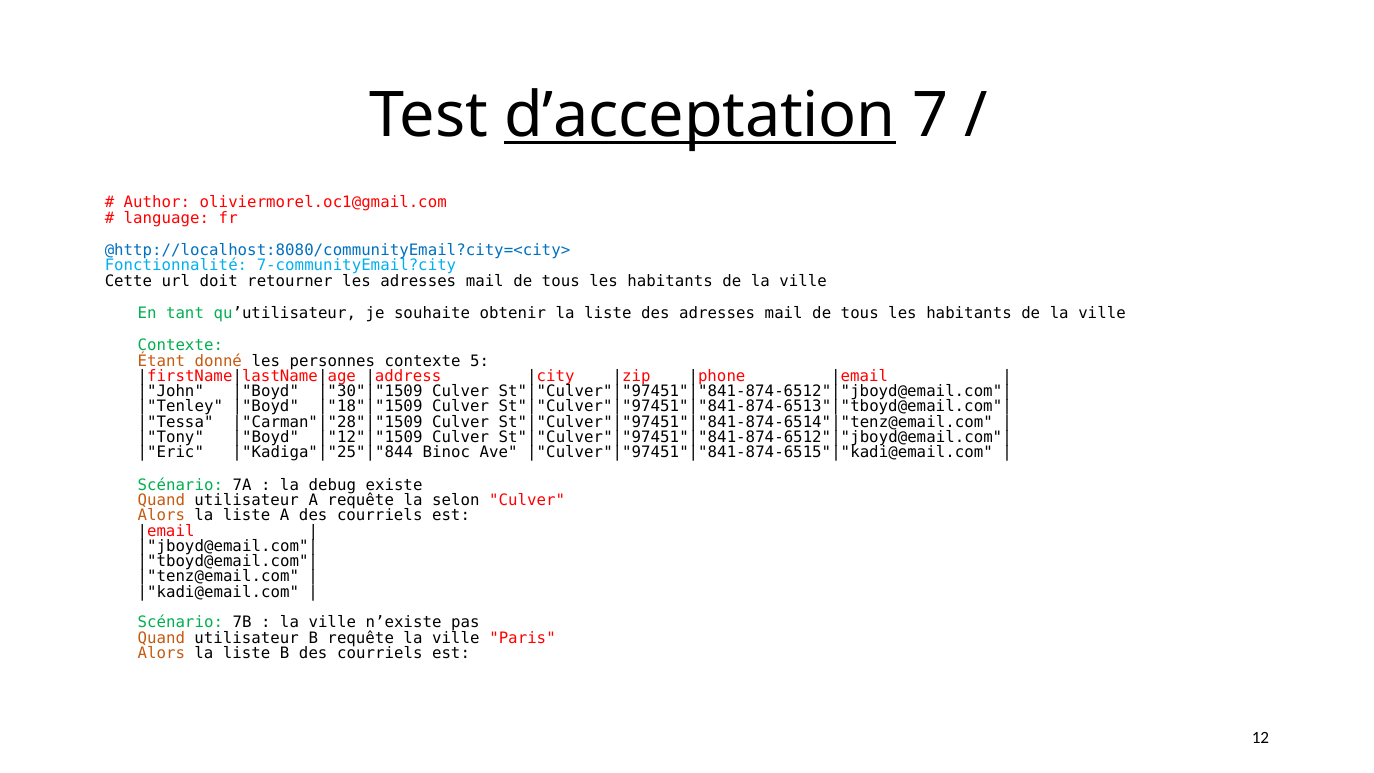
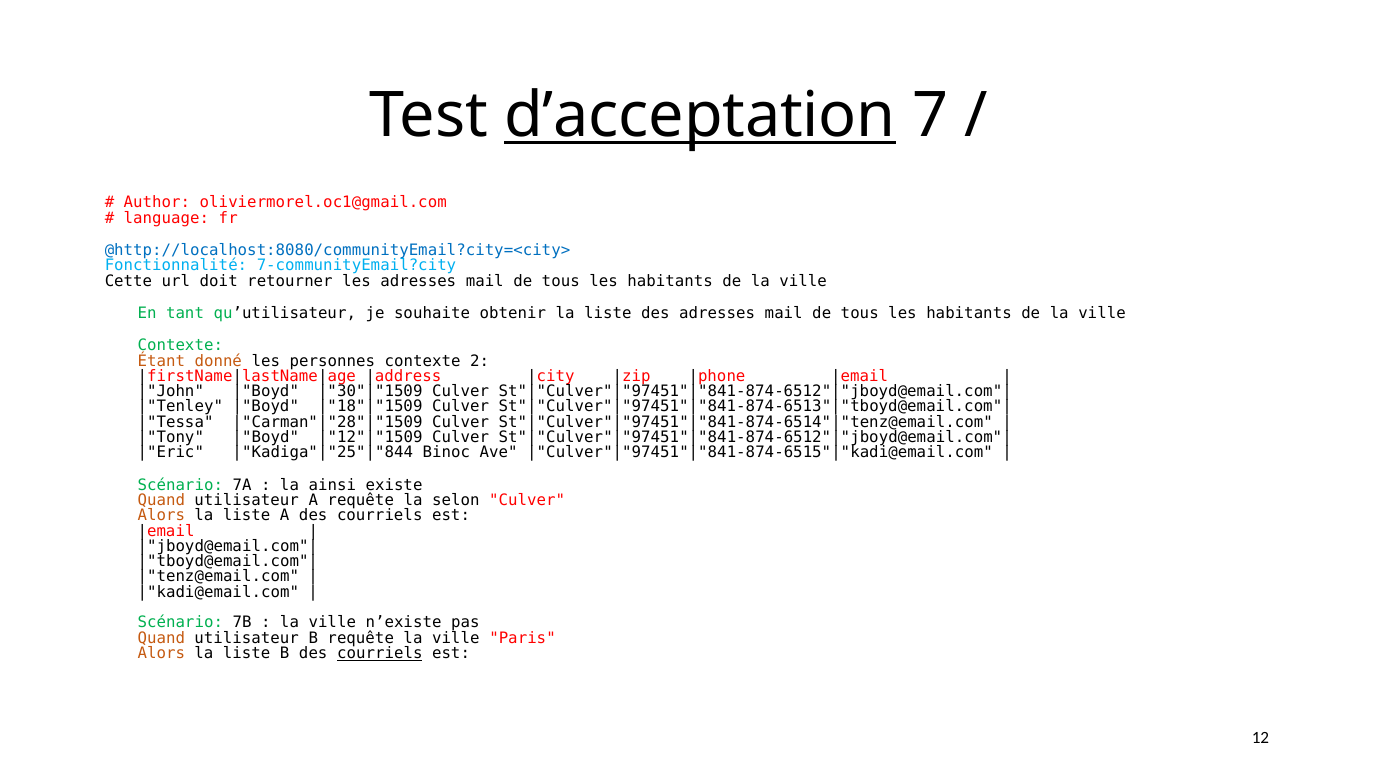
5: 5 -> 2 (480, 361)
debug: debug -> ainsi (332, 485)
courriels underline: none -> present (380, 653)
